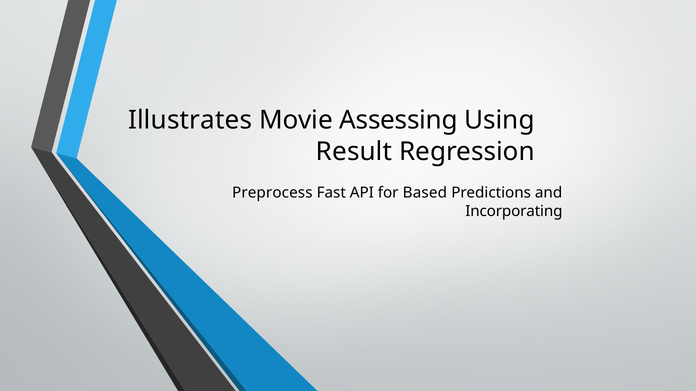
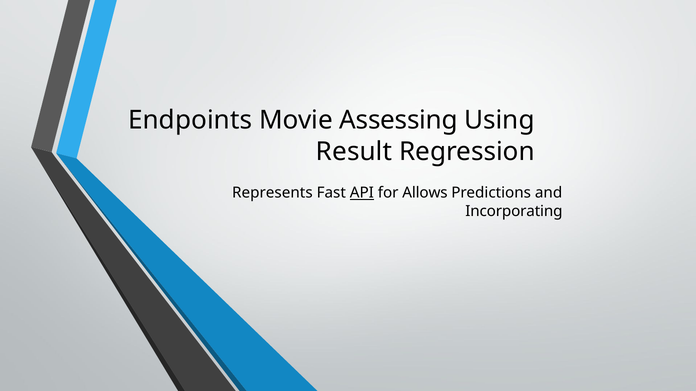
Illustrates: Illustrates -> Endpoints (190, 120)
Preprocess: Preprocess -> Represents (272, 193)
API underline: none -> present (362, 193)
Based: Based -> Allows (425, 193)
